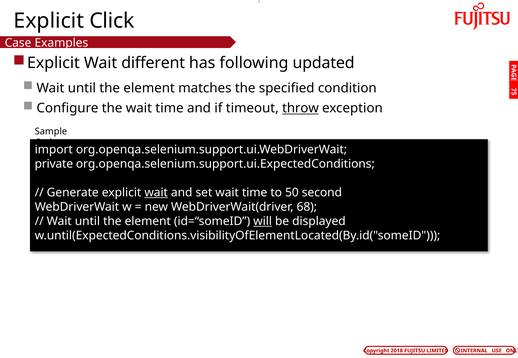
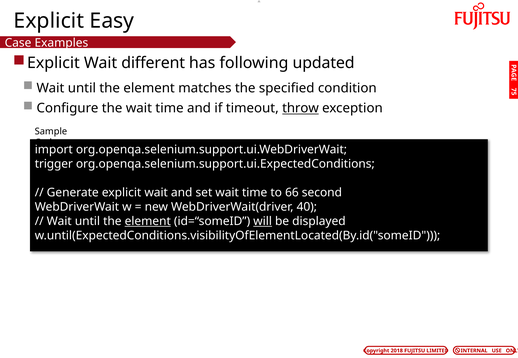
Click: Click -> Easy (112, 21)
private: private -> trigger (54, 164)
wait underline: present -> none (156, 193)
50: 50 -> 66 (292, 193)
68: 68 -> 40 (307, 207)
element underline: none -> present (148, 222)
